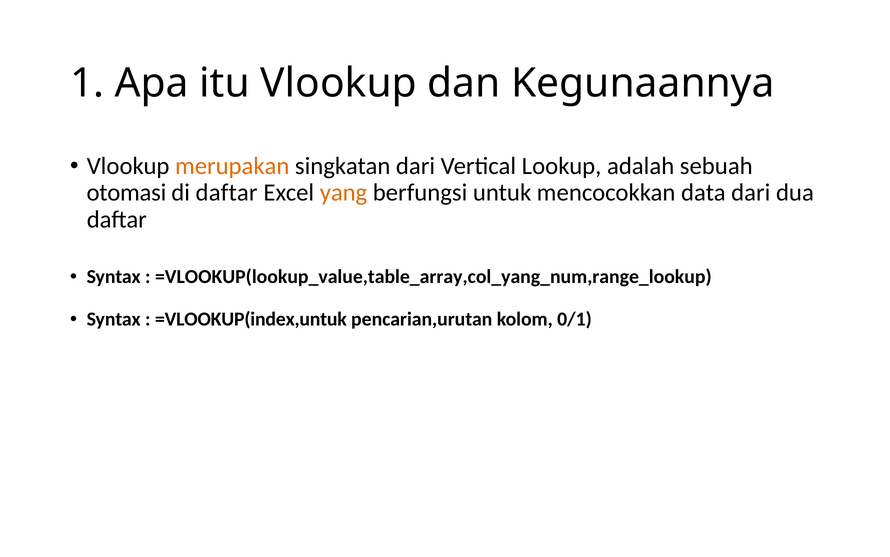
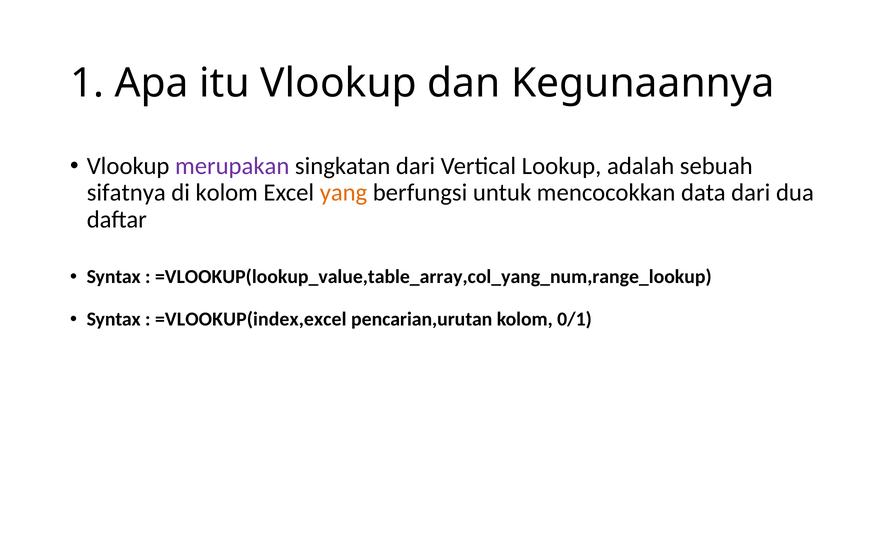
merupakan colour: orange -> purple (232, 166)
otomasi: otomasi -> sifatnya (126, 192)
di daftar: daftar -> kolom (227, 192)
=VLOOKUP(index,untuk: =VLOOKUP(index,untuk -> =VLOOKUP(index,excel (251, 319)
